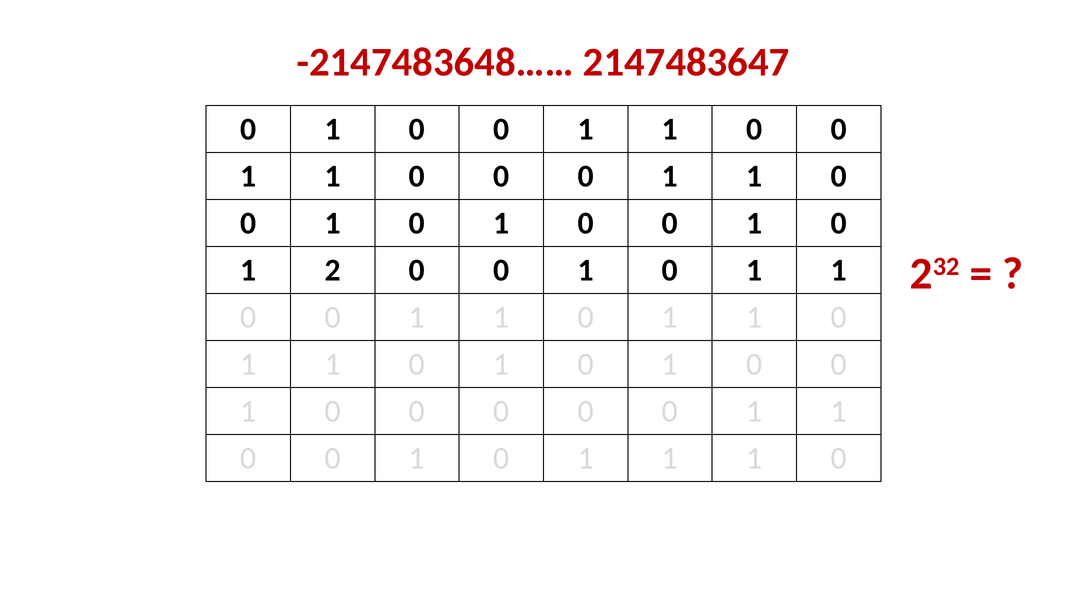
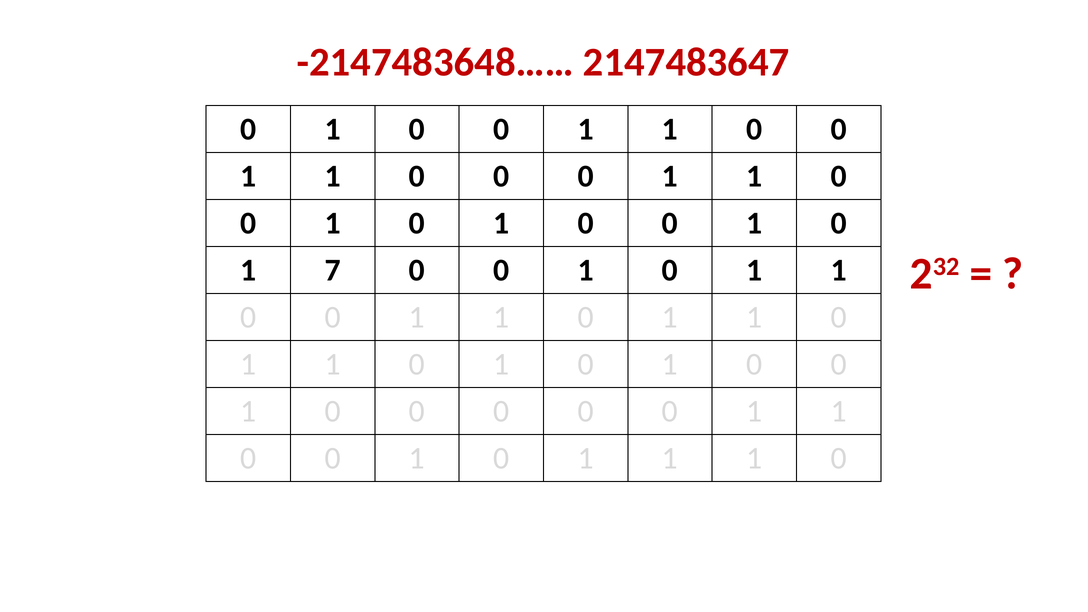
2: 2 -> 7 (333, 270)
